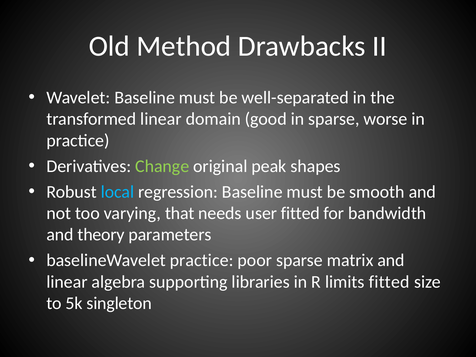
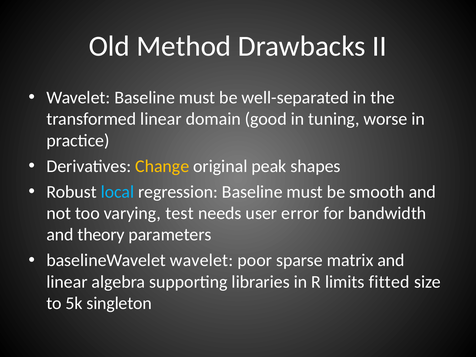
in sparse: sparse -> tuning (334, 119)
Change colour: light green -> yellow (162, 166)
that: that -> test (180, 213)
user fitted: fitted -> error (300, 213)
baselineWavelet practice: practice -> wavelet (202, 260)
